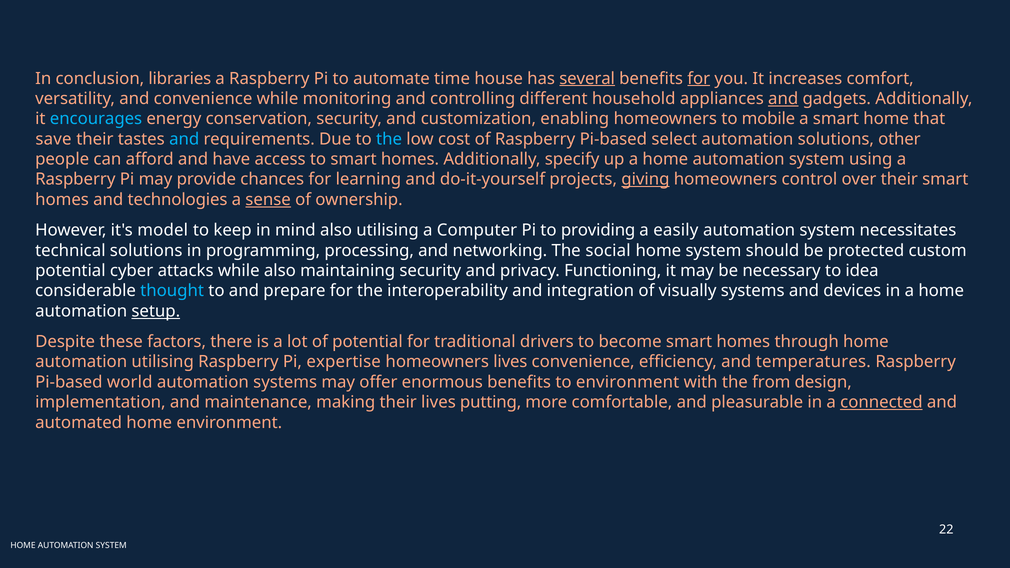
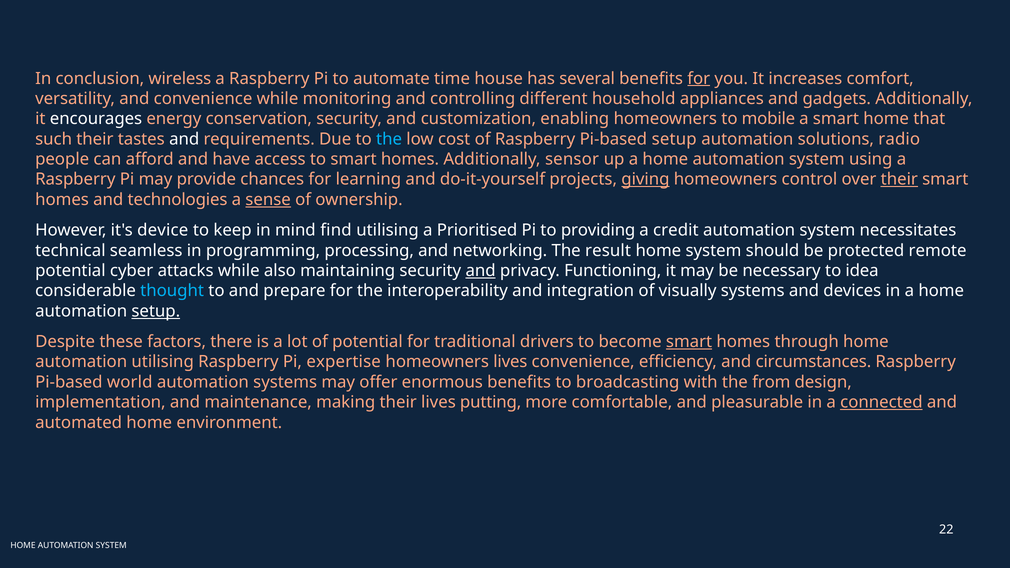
libraries: libraries -> wireless (180, 78)
several underline: present -> none (587, 78)
and underline: present -> none (783, 99)
encourages colour: light blue -> white (96, 119)
save: save -> such (54, 139)
and colour: light blue -> white (184, 139)
Pi-based select: select -> setup (674, 139)
other: other -> radio (899, 139)
specify: specify -> sensor (572, 159)
their underline: none -> present (899, 179)
model: model -> device (163, 230)
mind also: also -> find (336, 230)
Computer: Computer -> Prioritised (477, 230)
easily: easily -> credit (676, 230)
technical solutions: solutions -> seamless (146, 251)
social: social -> result (608, 251)
custom: custom -> remote (938, 251)
and underline: none -> present (481, 271)
smart underline: none -> present (689, 342)
temperatures: temperatures -> circumstances (813, 362)
to environment: environment -> broadcasting (628, 382)
